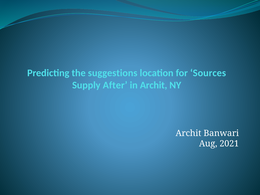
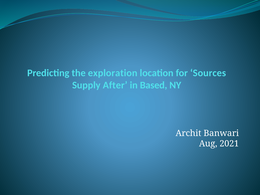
suggestions: suggestions -> exploration (113, 73)
in Archit: Archit -> Based (154, 85)
